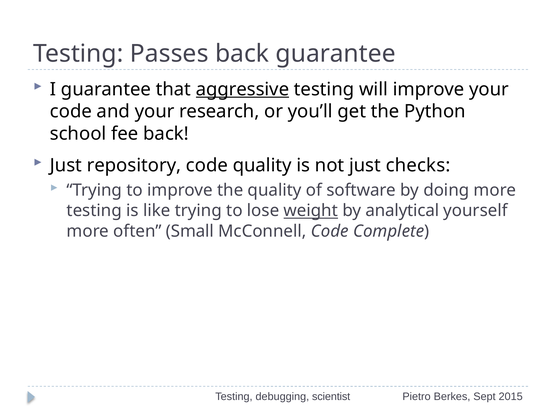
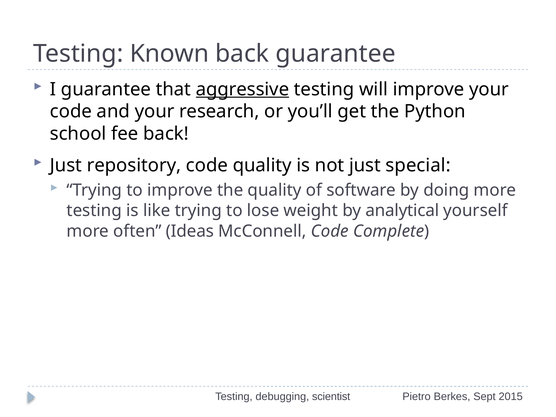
Passes: Passes -> Known (169, 54)
checks: checks -> special (418, 165)
weight underline: present -> none (311, 211)
Small: Small -> Ideas (190, 231)
